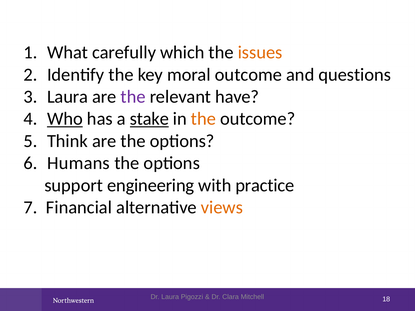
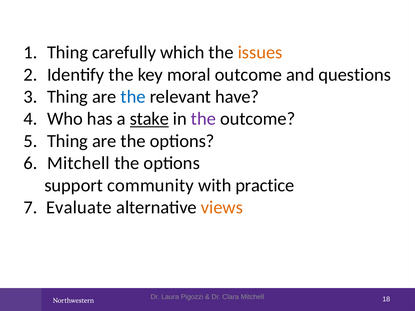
What: What -> Thing (68, 53)
Laura: Laura -> Thing (68, 97)
the colour: purple -> blue (133, 97)
Who underline: present -> none (65, 119)
the colour: orange -> purple (203, 119)
Think: Think -> Thing (68, 141)
Humans: Humans -> Mitchell (79, 163)
engineering: engineering -> community (151, 185)
Financial: Financial -> Evaluate (79, 208)
